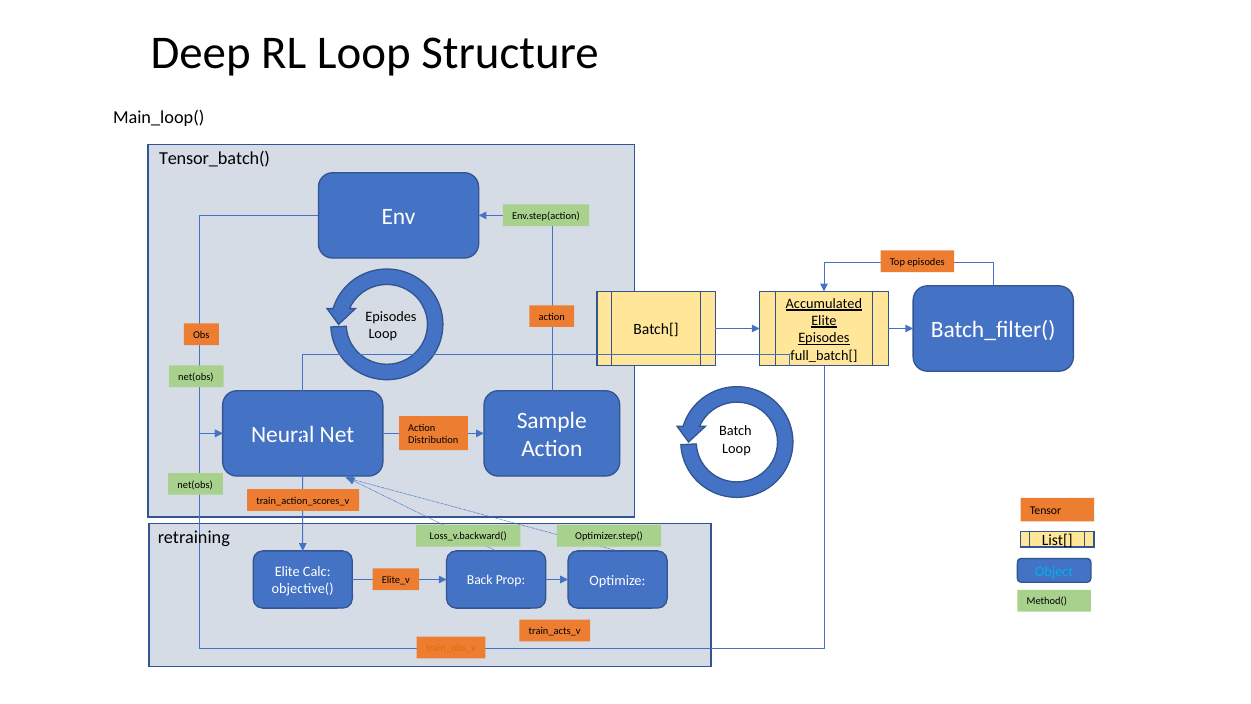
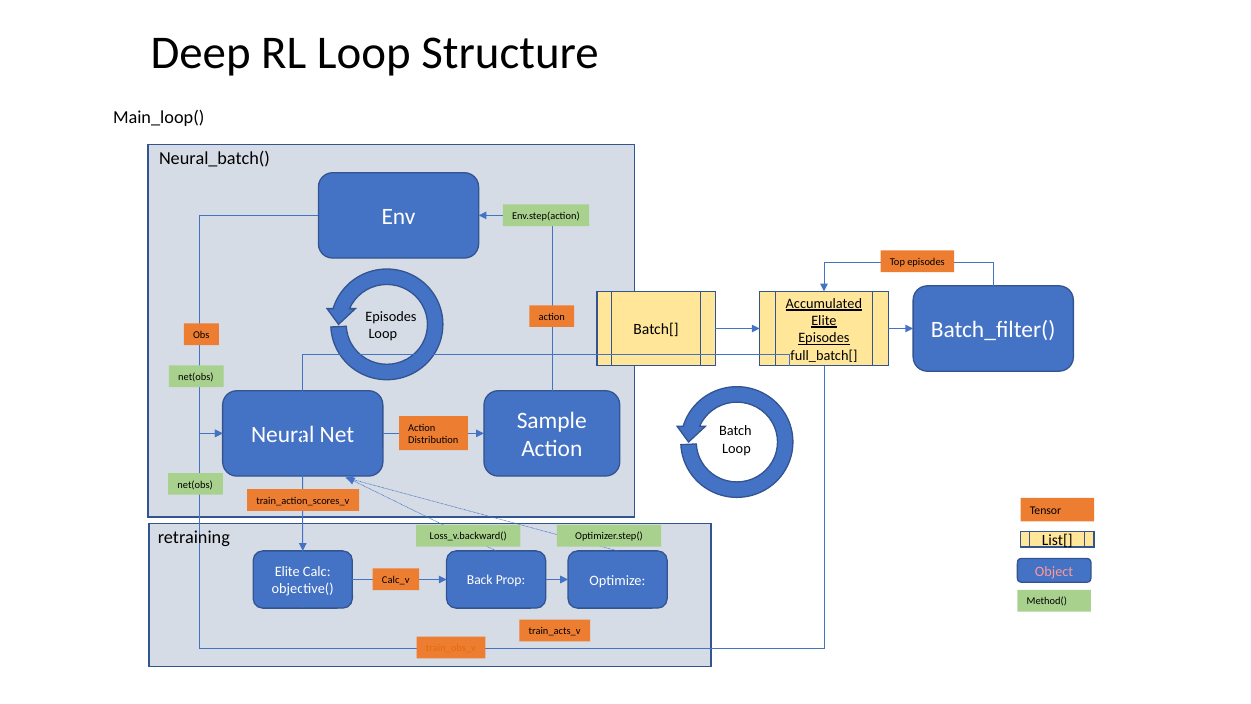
Tensor_batch(: Tensor_batch( -> Neural_batch( (214, 159)
Object colour: light blue -> pink (1054, 571)
Elite_v: Elite_v -> Calc_v (396, 580)
